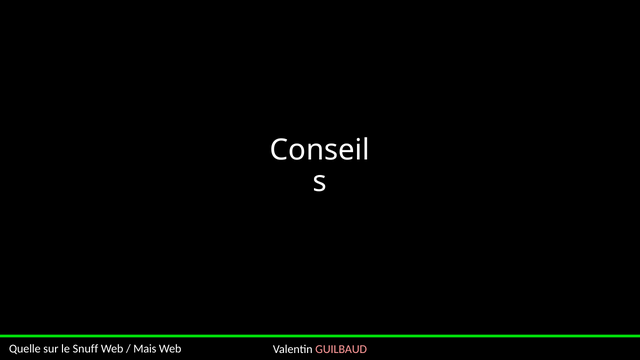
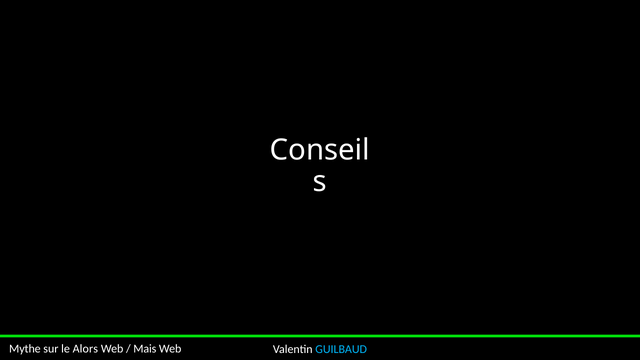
Quelle: Quelle -> Mythe (25, 349)
Snuff: Snuff -> Alors (85, 349)
GUILBAUD colour: pink -> light blue (341, 349)
